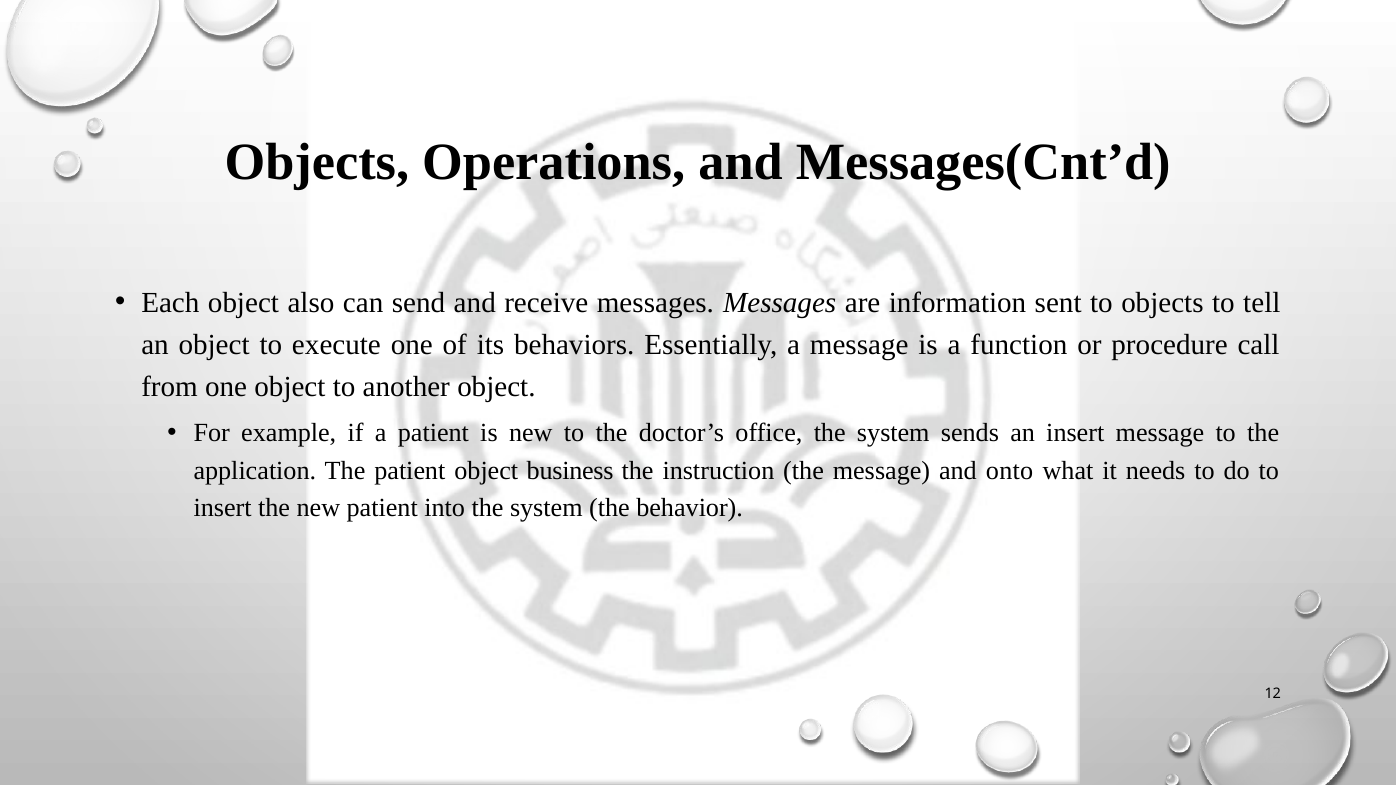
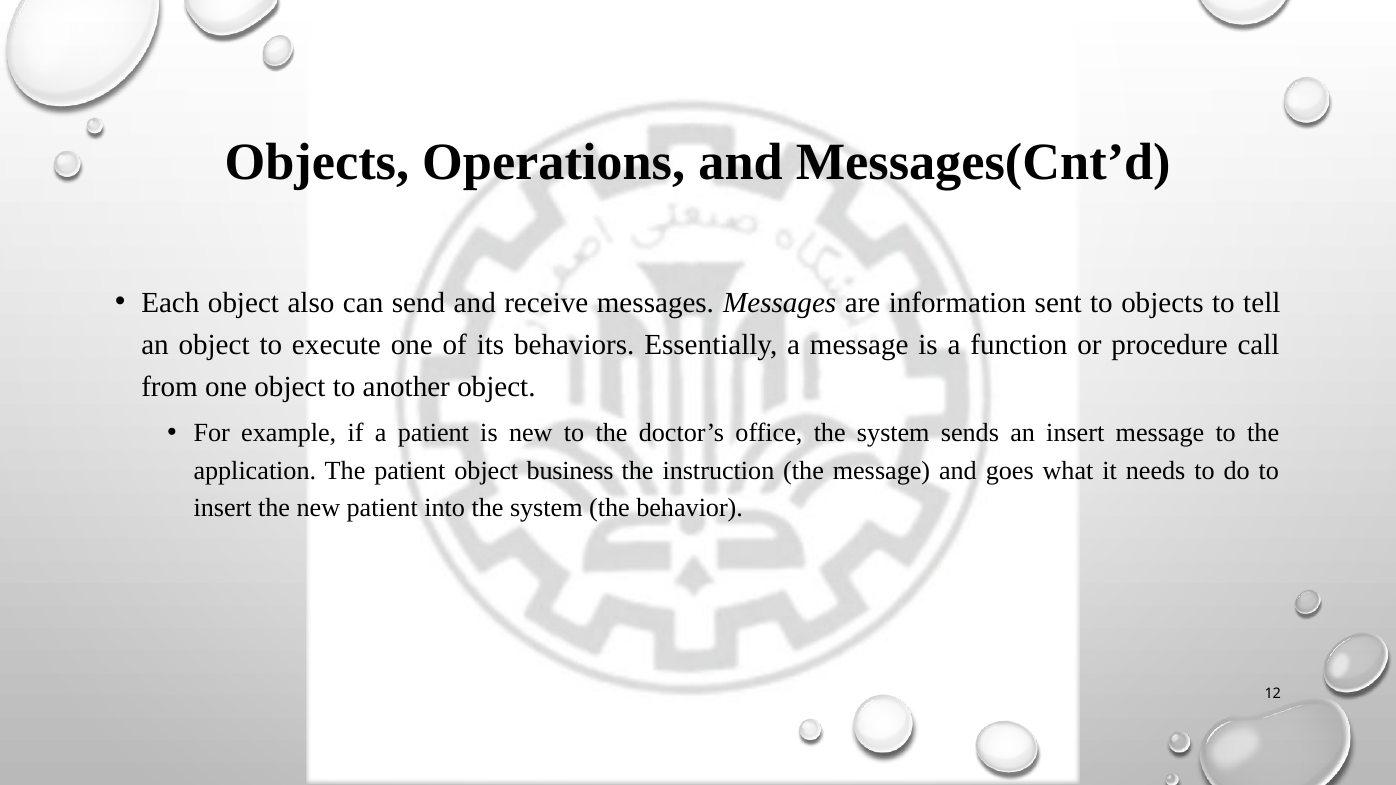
onto: onto -> goes (1010, 471)
